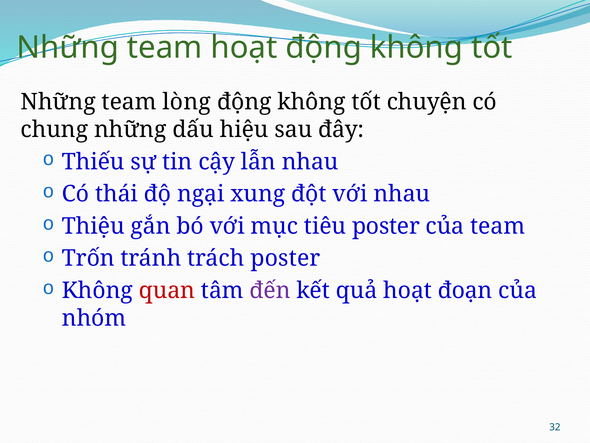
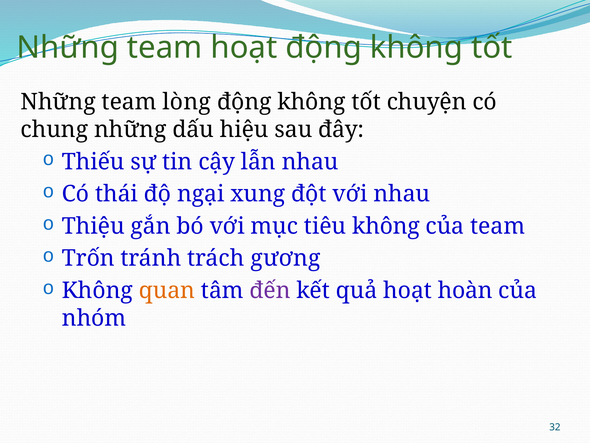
tiêu poster: poster -> không (386, 226)
trách poster: poster -> gương (285, 258)
quan colour: red -> orange (167, 290)
đoạn: đoạn -> hoàn (465, 290)
